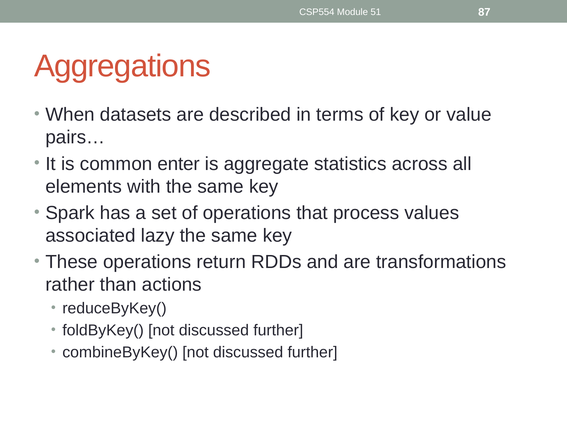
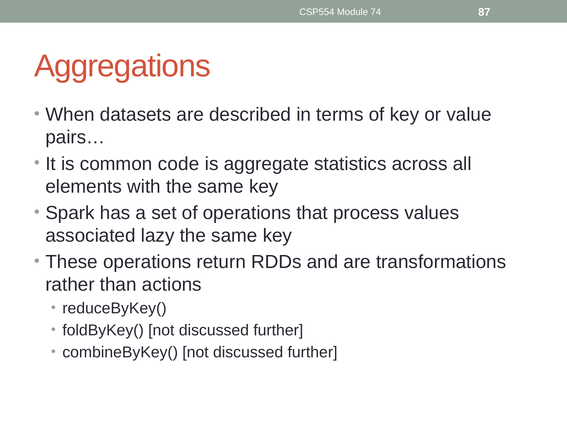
51: 51 -> 74 (376, 12)
enter: enter -> code (179, 164)
